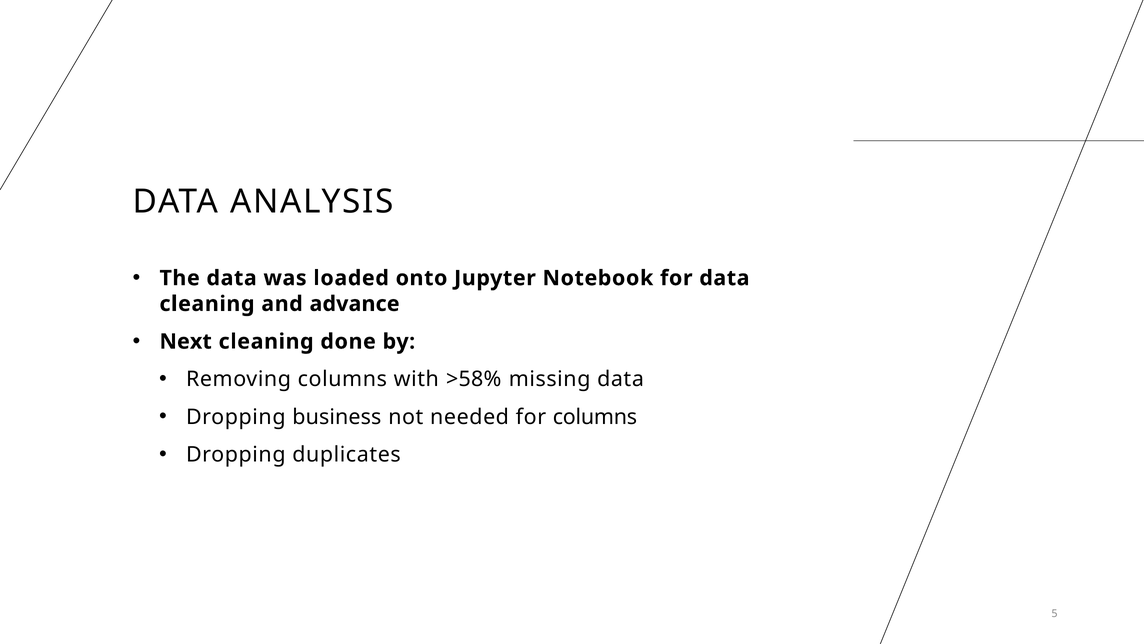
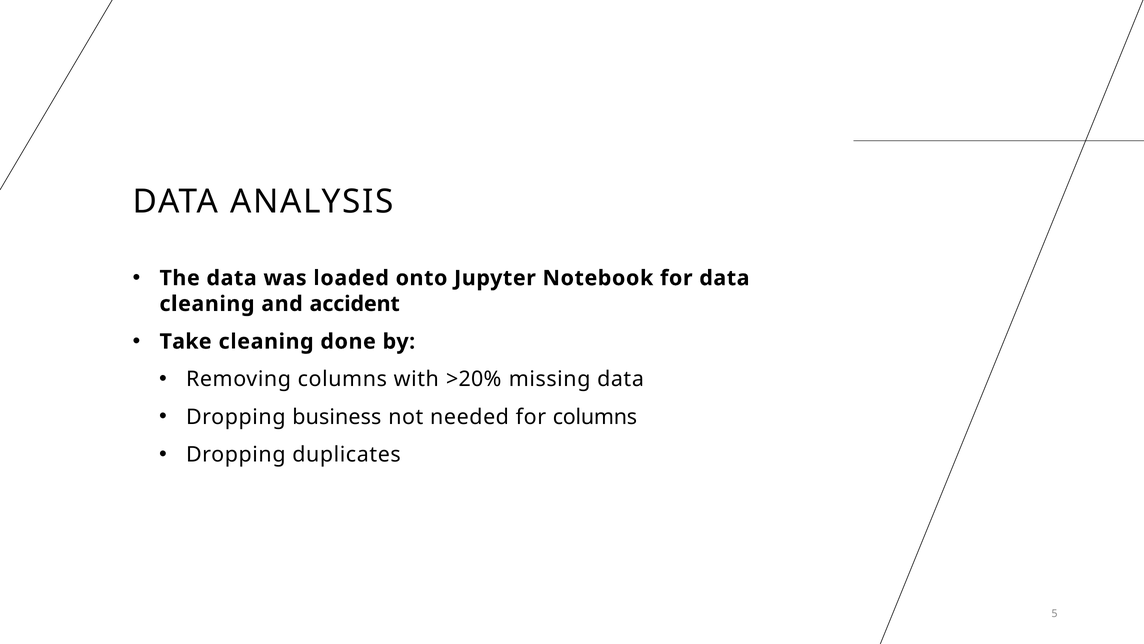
advance: advance -> accident (355, 304)
Next: Next -> Take (186, 341)
>58%: >58% -> >20% (474, 379)
